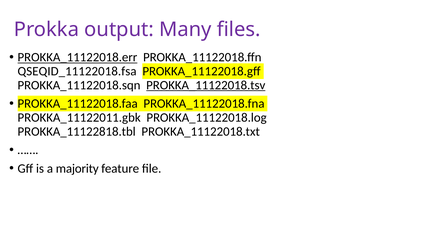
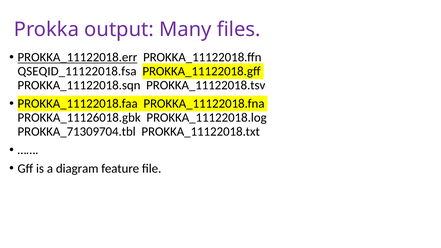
PROKKA_11122018.tsv underline: present -> none (206, 85)
PROKKA_11122011.gbk: PROKKA_11122011.gbk -> PROKKA_11126018.gbk (79, 118)
PROKKA_11122818.tbl: PROKKA_11122818.tbl -> PROKKA_71309704.tbl (77, 131)
majority: majority -> diagram (77, 168)
